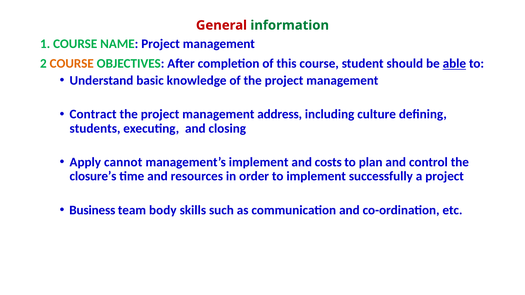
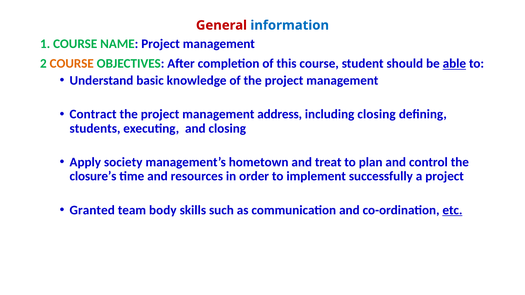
information colour: green -> blue (290, 25)
including culture: culture -> closing (377, 114)
cannot: cannot -> society (123, 162)
management’s implement: implement -> hometown (259, 162)
costs: costs -> treat (328, 162)
Business: Business -> Granted (92, 210)
etc underline: none -> present (452, 210)
